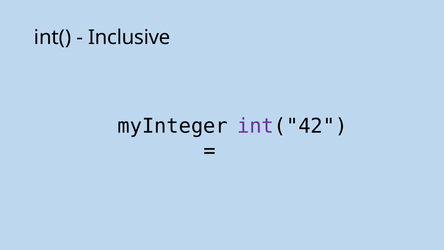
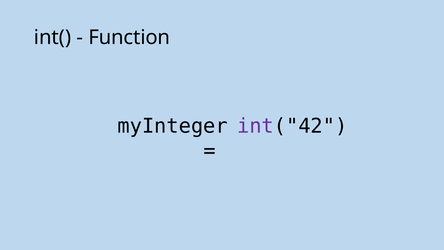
Inclusive: Inclusive -> Function (129, 37)
